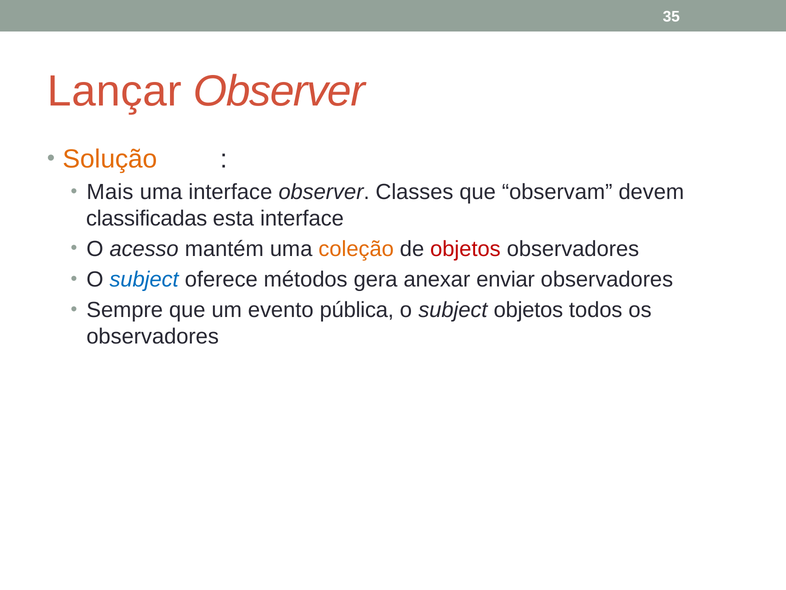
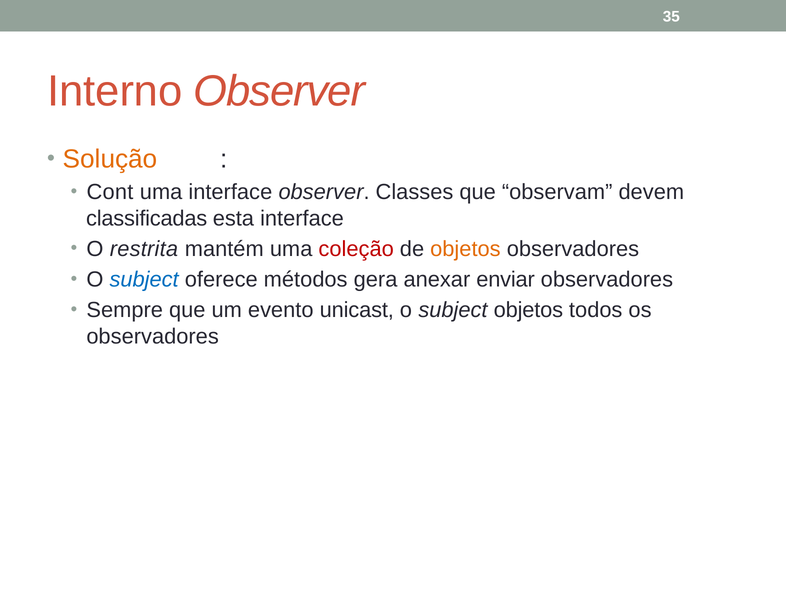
Lançar: Lançar -> Interno (115, 91)
Mais: Mais -> Cont (110, 192)
acesso: acesso -> restrita (144, 249)
coleção colour: orange -> red (356, 249)
objetos colour: red -> orange (465, 249)
pública: pública -> unicast (357, 310)
